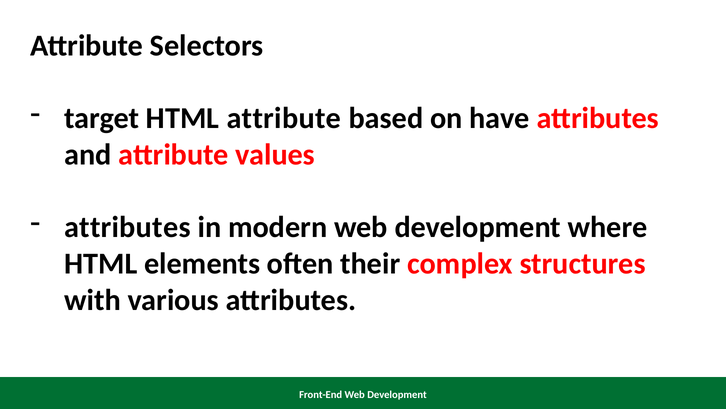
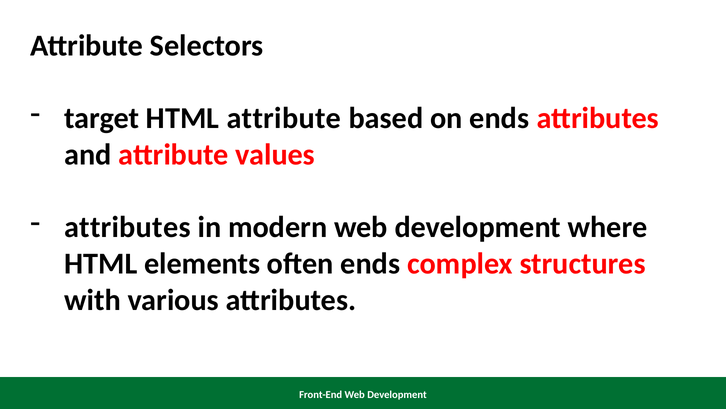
on have: have -> ends (499, 118)
often their: their -> ends (370, 263)
